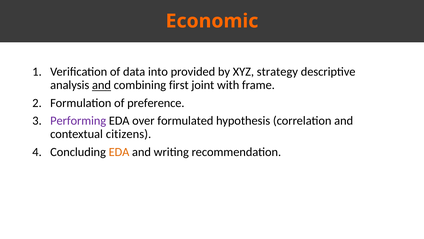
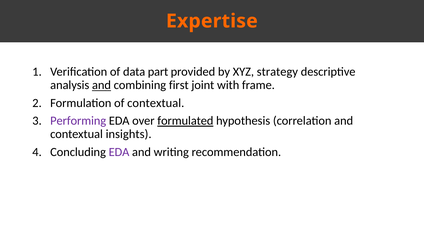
Economic: Economic -> Expertise (212, 21)
into: into -> part (158, 72)
of preference: preference -> contextual (156, 103)
formulated underline: none -> present (185, 121)
citizens: citizens -> insights (129, 134)
EDA colour: orange -> purple (119, 152)
